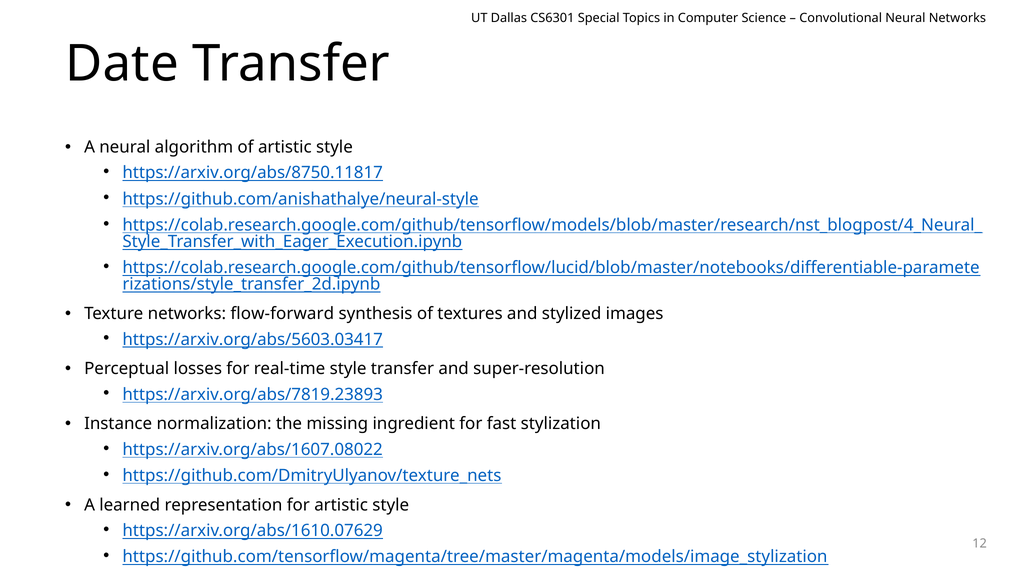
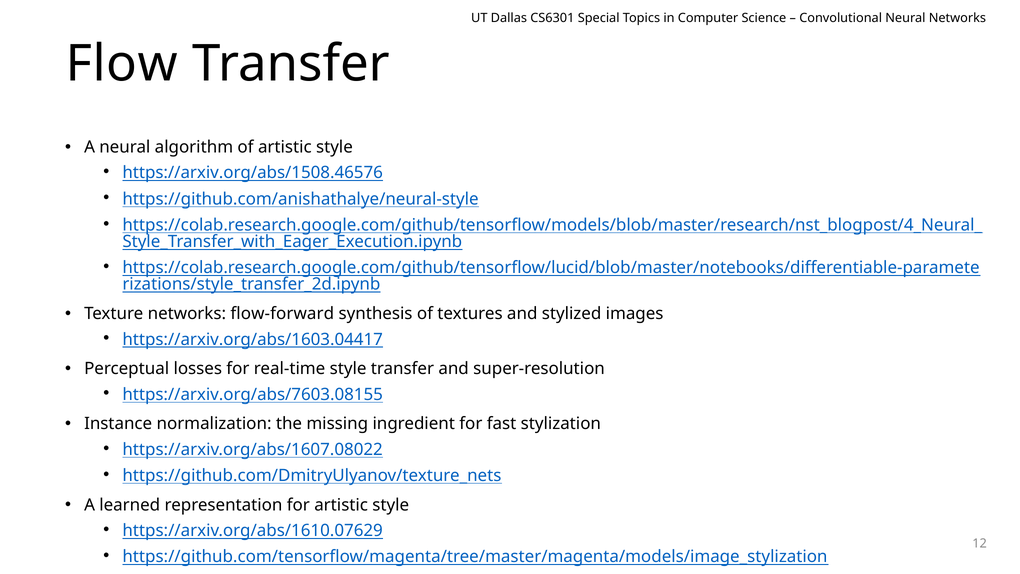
Date: Date -> Flow (122, 64)
https://arxiv.org/abs/8750.11817: https://arxiv.org/abs/8750.11817 -> https://arxiv.org/abs/1508.46576 (253, 173)
https://arxiv.org/abs/5603.03417: https://arxiv.org/abs/5603.03417 -> https://arxiv.org/abs/1603.04417 (253, 339)
https://arxiv.org/abs/7819.23893: https://arxiv.org/abs/7819.23893 -> https://arxiv.org/abs/7603.08155 (253, 394)
